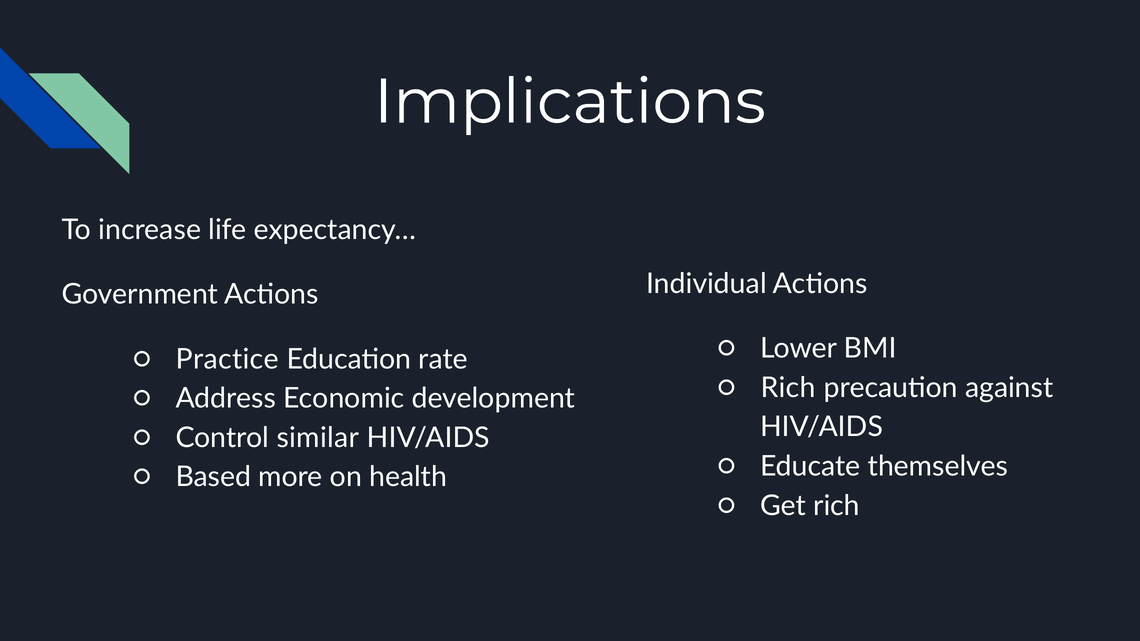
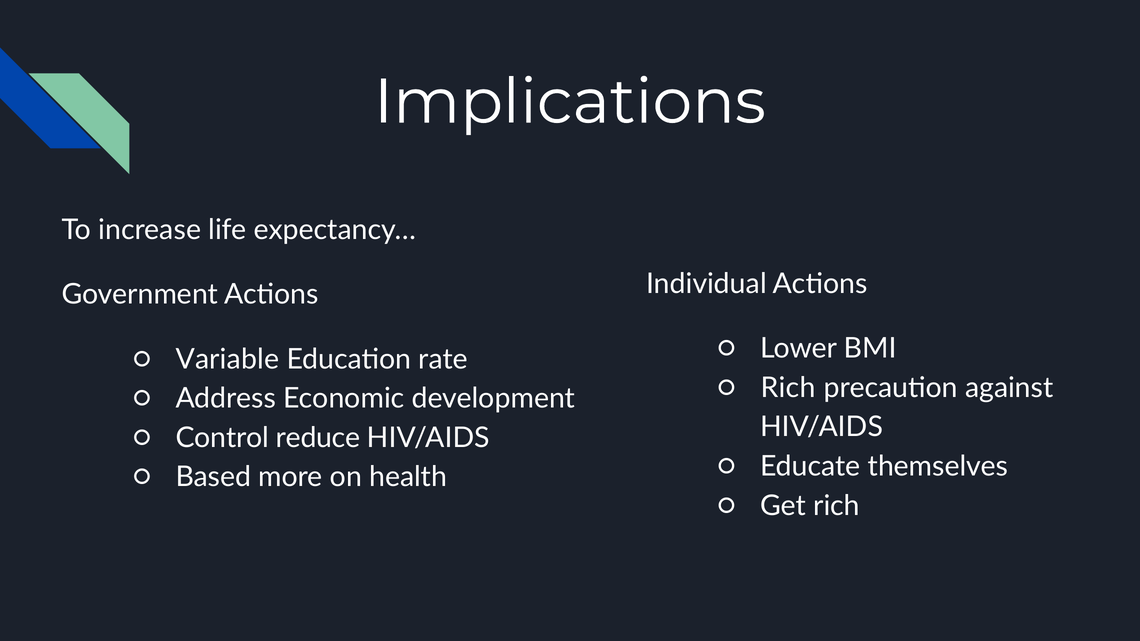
Practice: Practice -> Variable (227, 359)
similar: similar -> reduce (318, 438)
